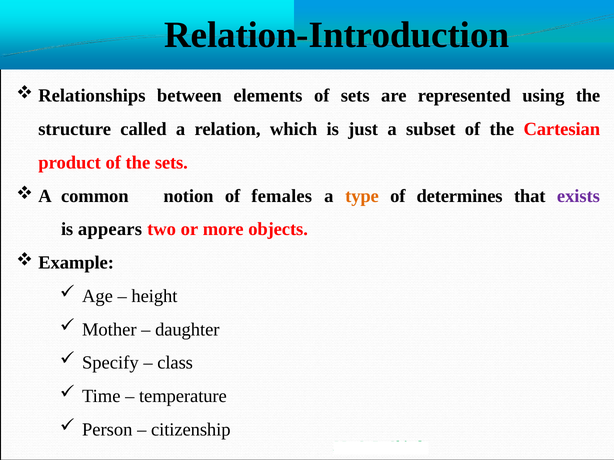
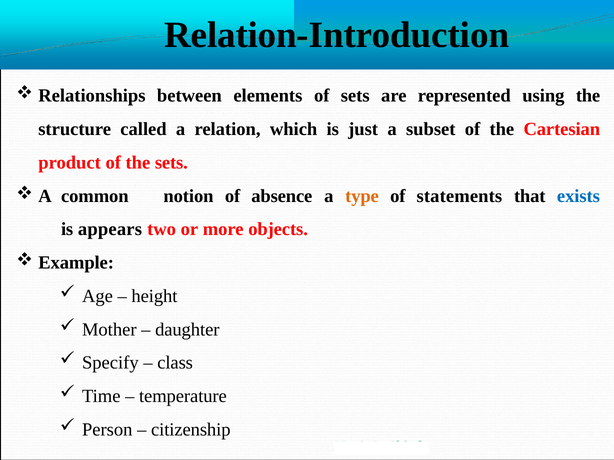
females: females -> absence (282, 196)
determines: determines -> statements (459, 196)
exists colour: purple -> blue (578, 196)
